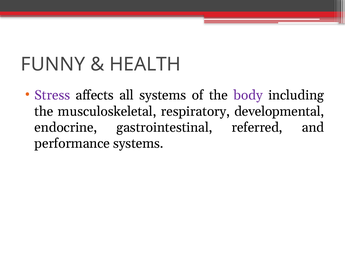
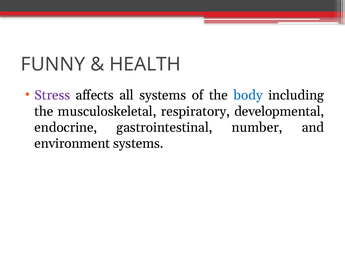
body colour: purple -> blue (248, 96)
referred: referred -> number (257, 128)
performance: performance -> environment (72, 144)
